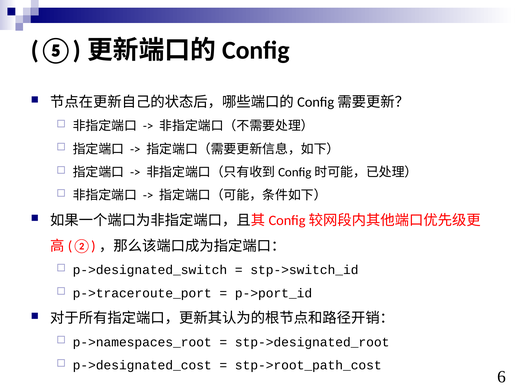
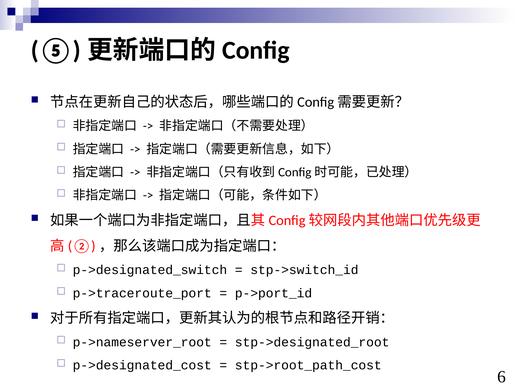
p->namespaces_root: p->namespaces_root -> p->nameserver_root (142, 342)
